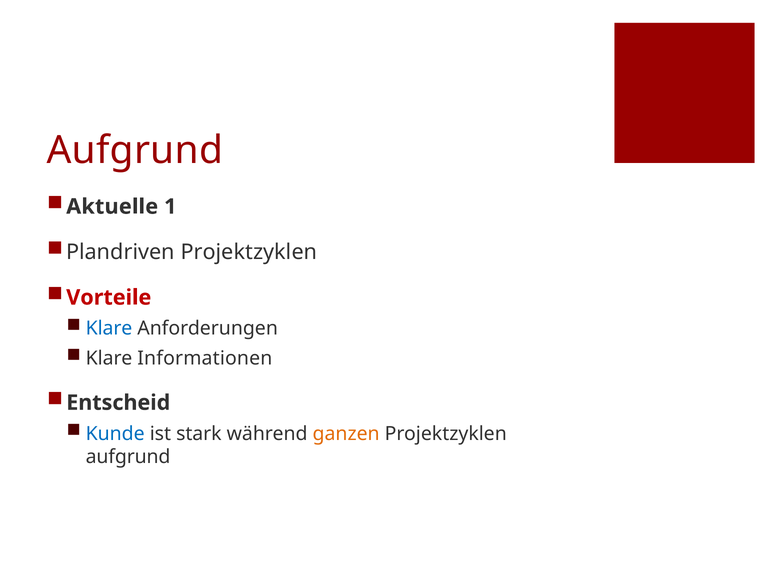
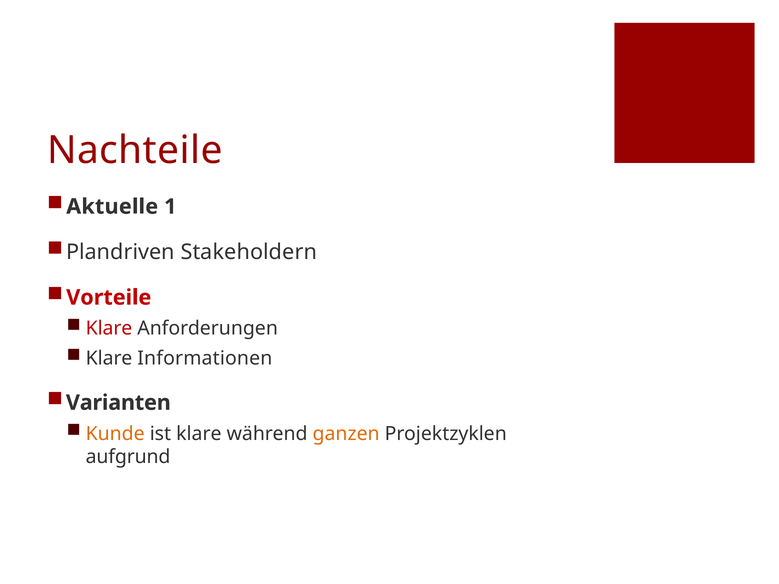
Aufgrund: Aufgrund -> Nachteile (135, 151)
Plandriven Projektzyklen: Projektzyklen -> Stakeholdern (249, 252)
Klare colour: blue -> red (109, 329)
Entscheid: Entscheid -> Varianten (118, 403)
Kunde colour: blue -> orange (115, 434)
ist stark: stark -> klare (199, 434)
